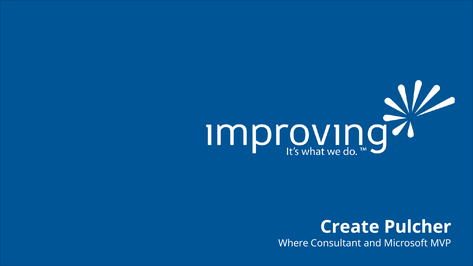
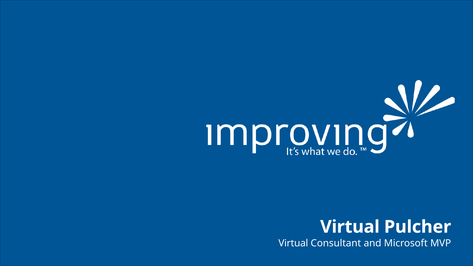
Create: Create -> Virtual (350, 227)
Where: Where -> Virtual (293, 243)
